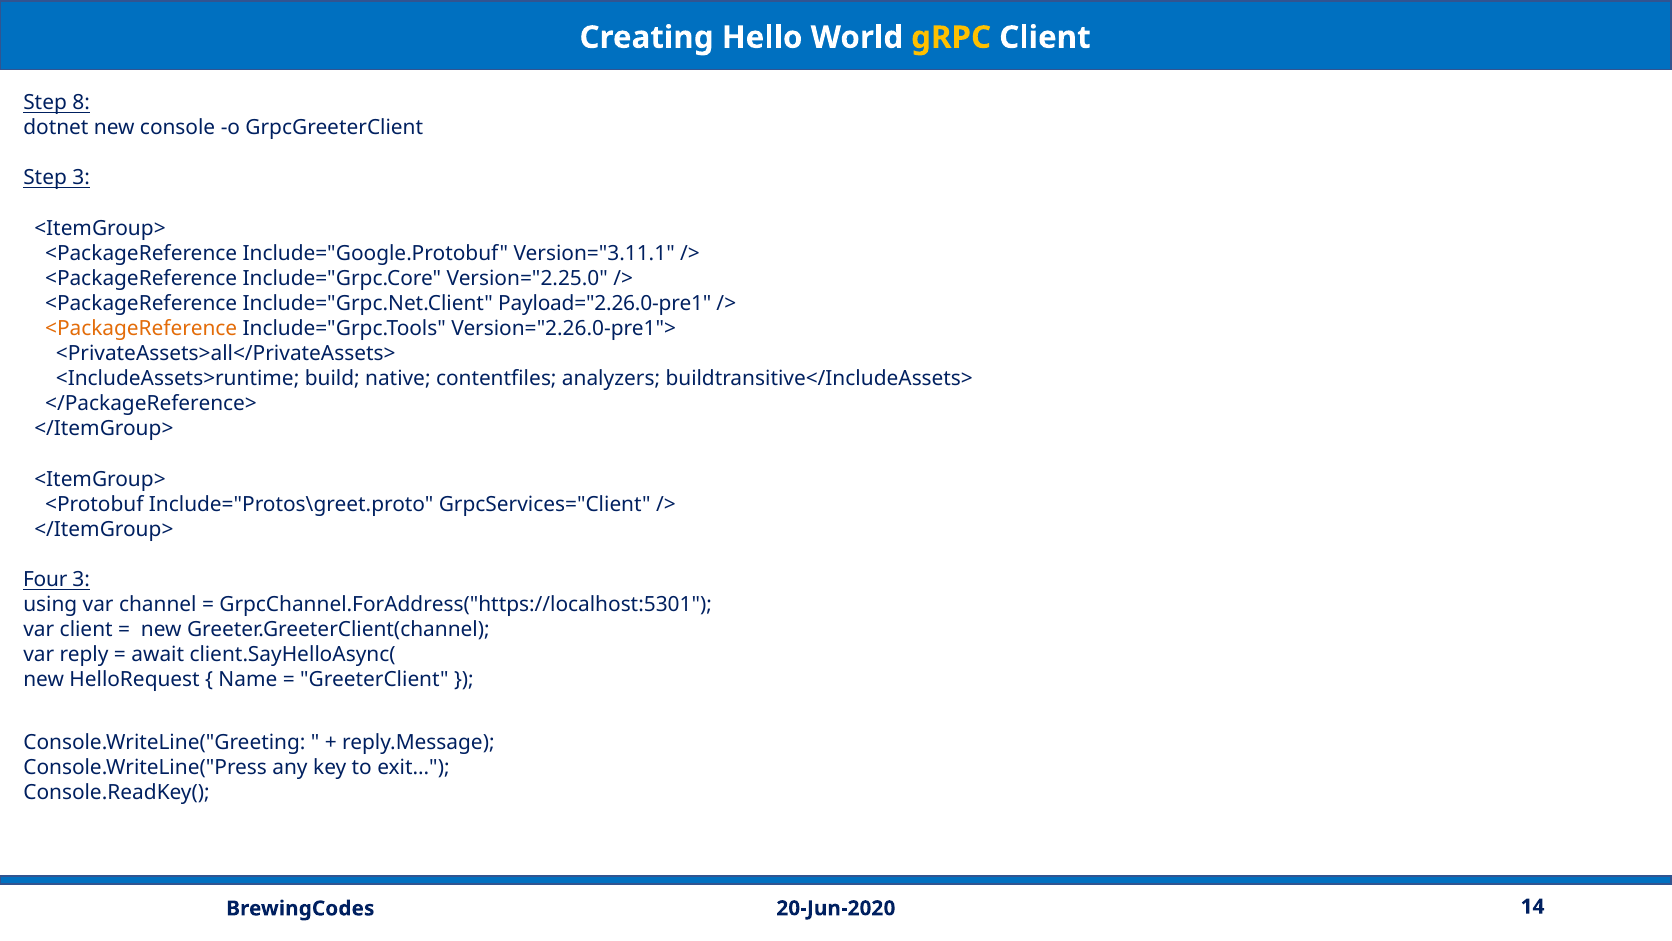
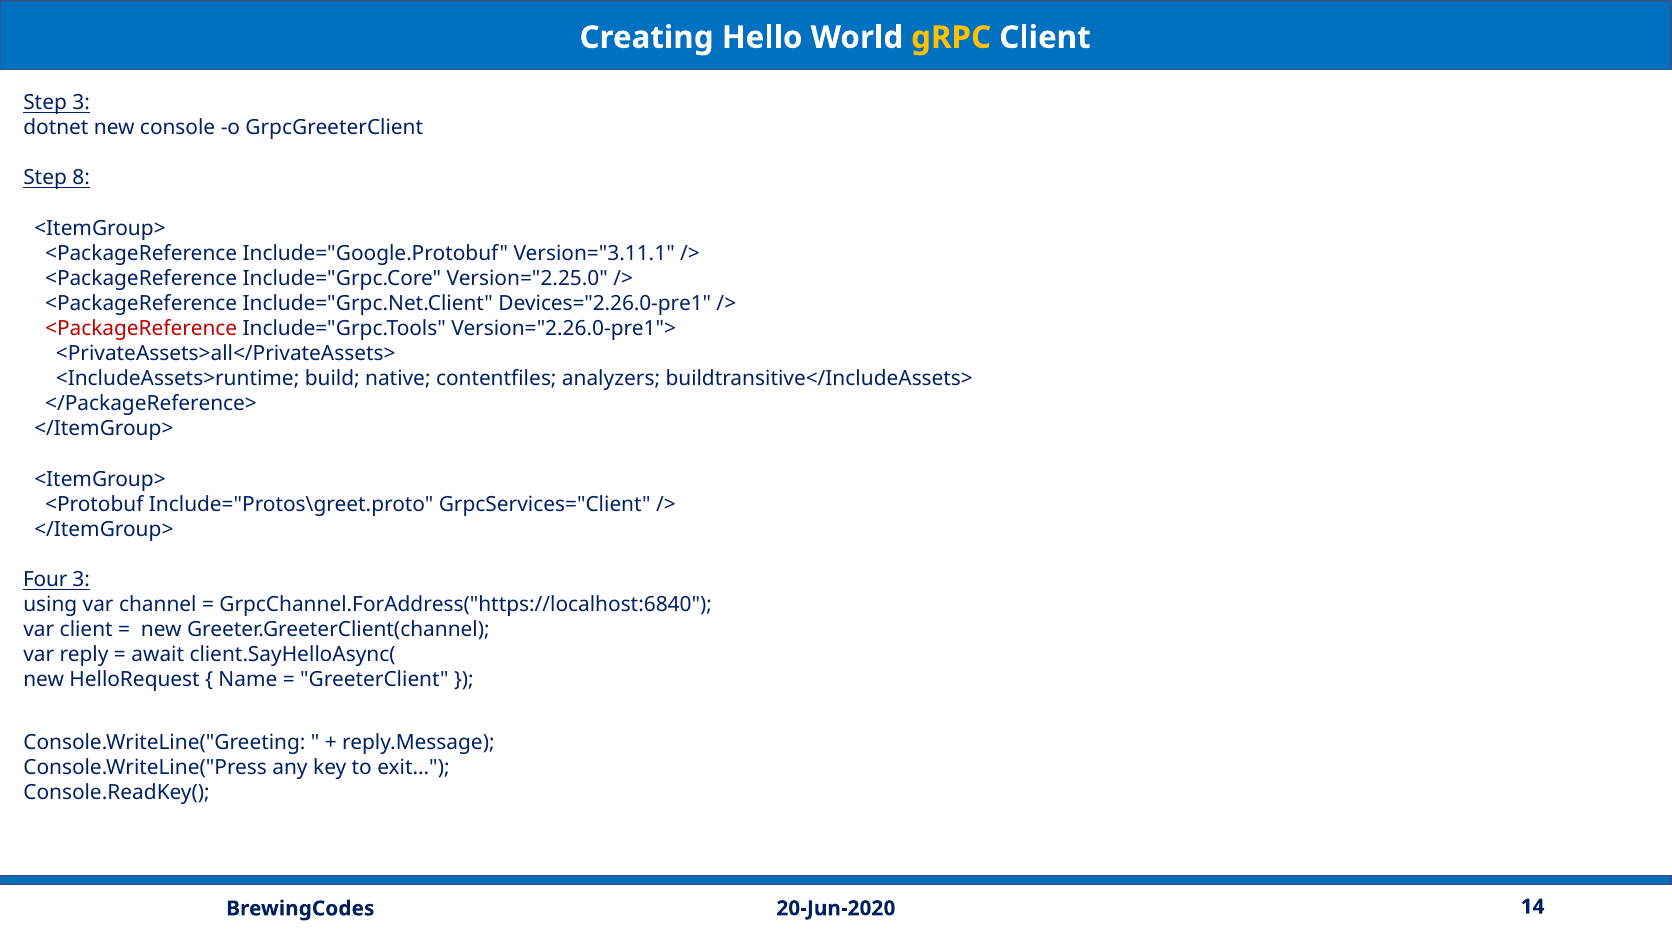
Step 8: 8 -> 3 (81, 103)
Step 3: 3 -> 8 (81, 178)
Payload="2.26.0-pre1: Payload="2.26.0-pre1 -> Devices="2.26.0-pre1 (605, 303)
<PackageReference colour: orange -> red (141, 328)
GrpcChannel.ForAddress("https://localhost:5301: GrpcChannel.ForAddress("https://localhost:5301 -> GrpcChannel.ForAddress("https://localhost:6840 (466, 604)
